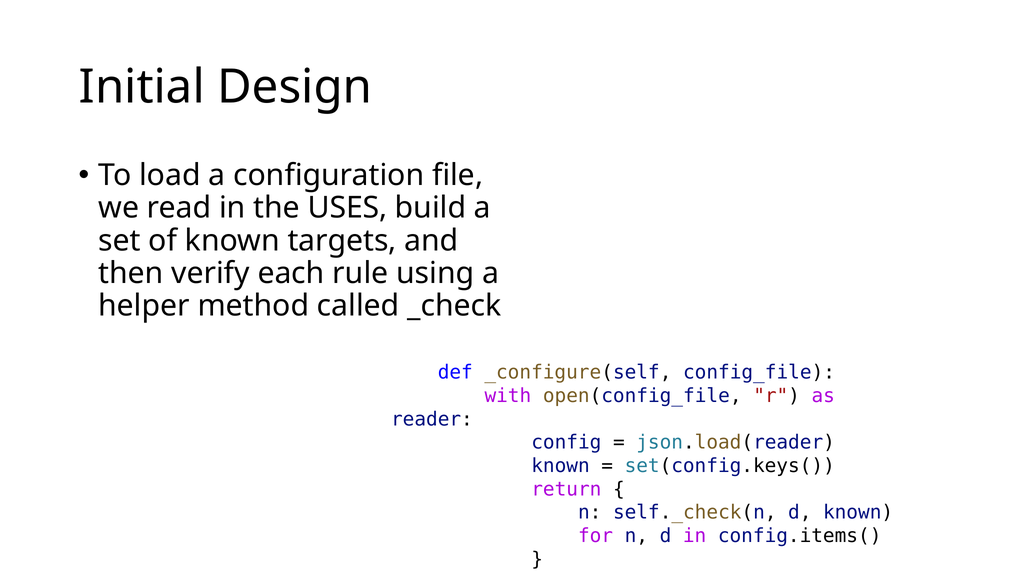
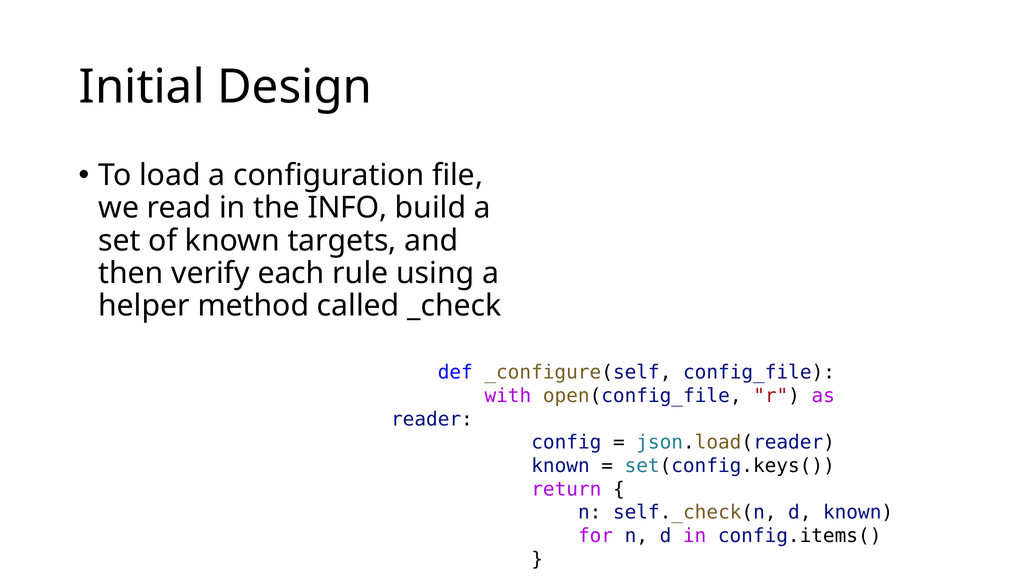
USES: USES -> INFO (348, 208)
